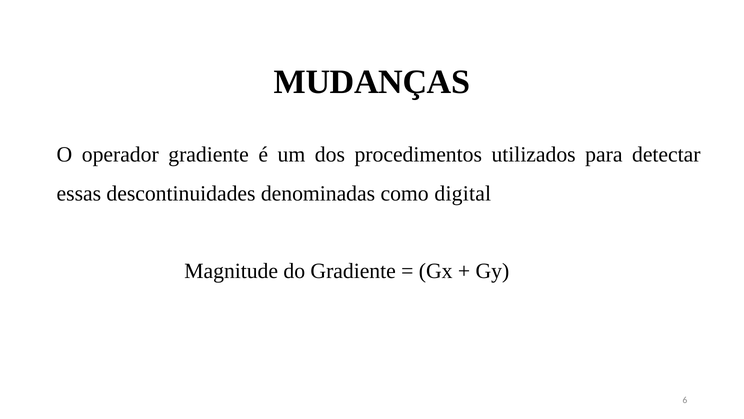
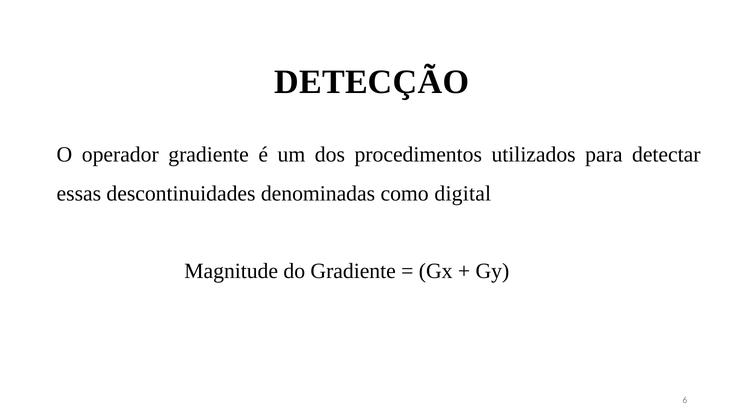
MUDANÇAS: MUDANÇAS -> DETECÇÃO (372, 82)
